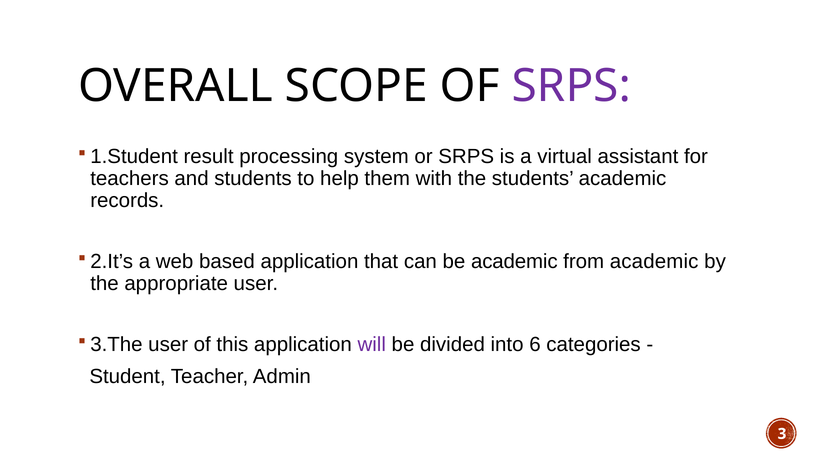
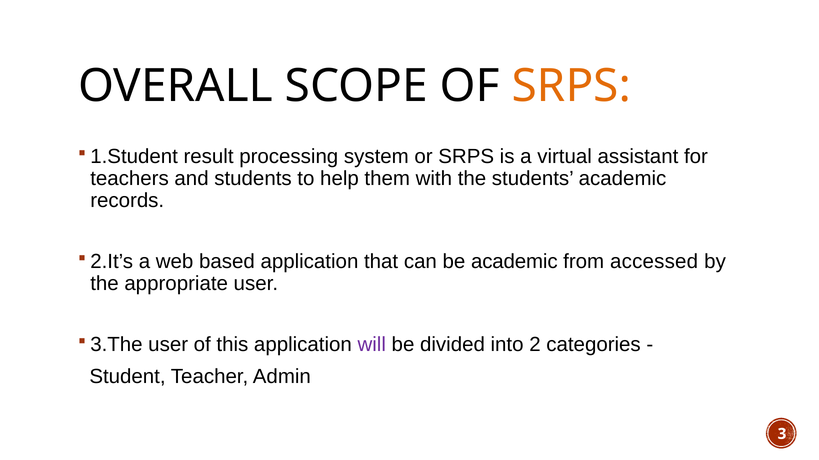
SRPS colour: purple -> orange (571, 86)
from academic: academic -> accessed (654, 262)
6: 6 -> 2 (535, 345)
